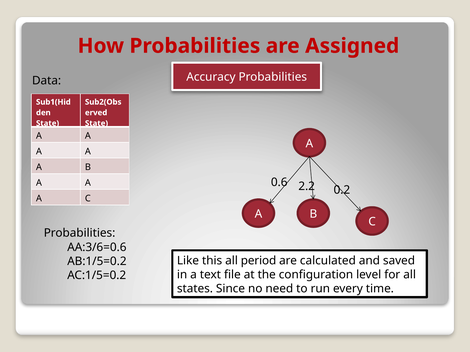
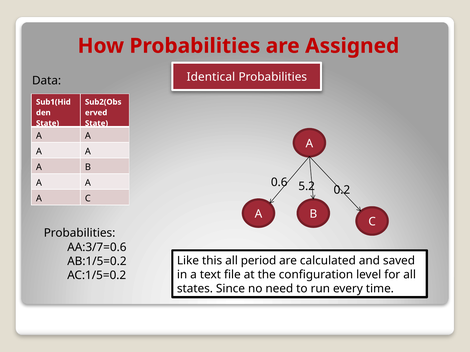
Accuracy: Accuracy -> Identical (211, 77)
2.2: 2.2 -> 5.2 (307, 186)
AA:3/6=0.6: AA:3/6=0.6 -> AA:3/7=0.6 (97, 248)
